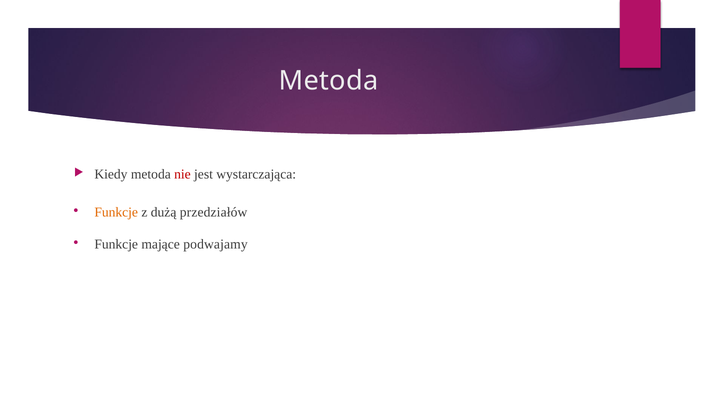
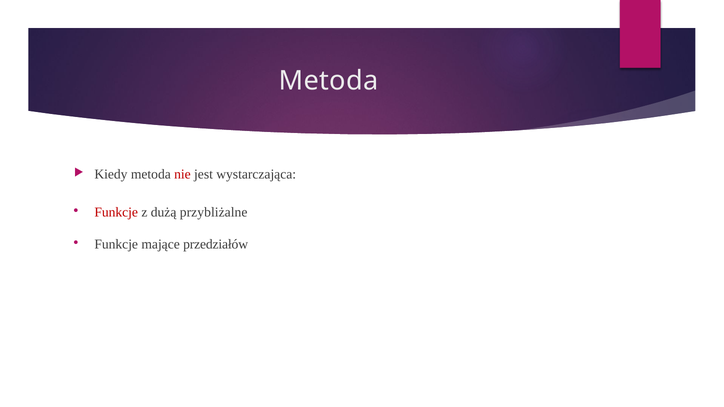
Funkcje colour: orange -> red (116, 213)
przedziałów: przedziałów -> przybliżalne (214, 213)
podwajamy: podwajamy -> przedziałów (216, 245)
